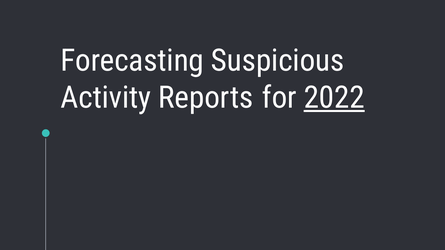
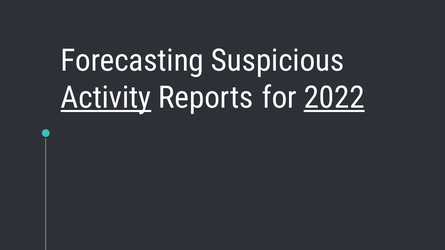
Activity underline: none -> present (106, 98)
